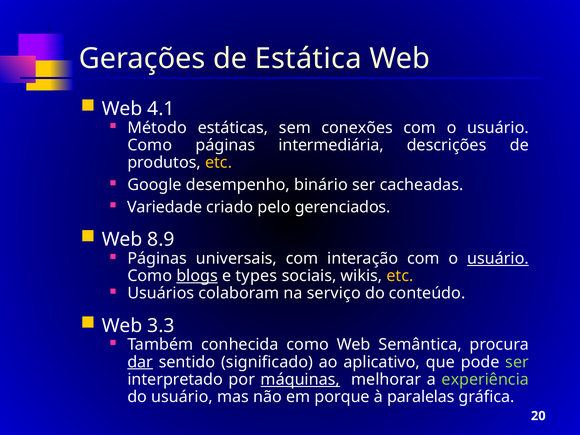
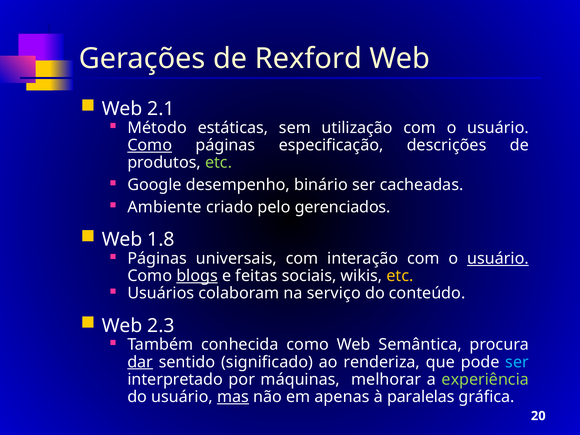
Estática: Estática -> Rexford (308, 58)
4.1: 4.1 -> 2.1 (161, 109)
conexões: conexões -> utilização (357, 128)
Como underline: none -> present (150, 145)
intermediária: intermediária -> especificação (331, 145)
etc colour: yellow -> light green (219, 163)
Variedade: Variedade -> Ambiente (165, 207)
8.9: 8.9 -> 1.8 (161, 240)
types: types -> feitas (256, 276)
3.3: 3.3 -> 2.3 (161, 326)
aplicativo: aplicativo -> renderiza (382, 362)
ser colour: light green -> light blue (517, 362)
máquinas underline: present -> none (300, 379)
mas underline: none -> present (233, 397)
porque: porque -> apenas (342, 397)
